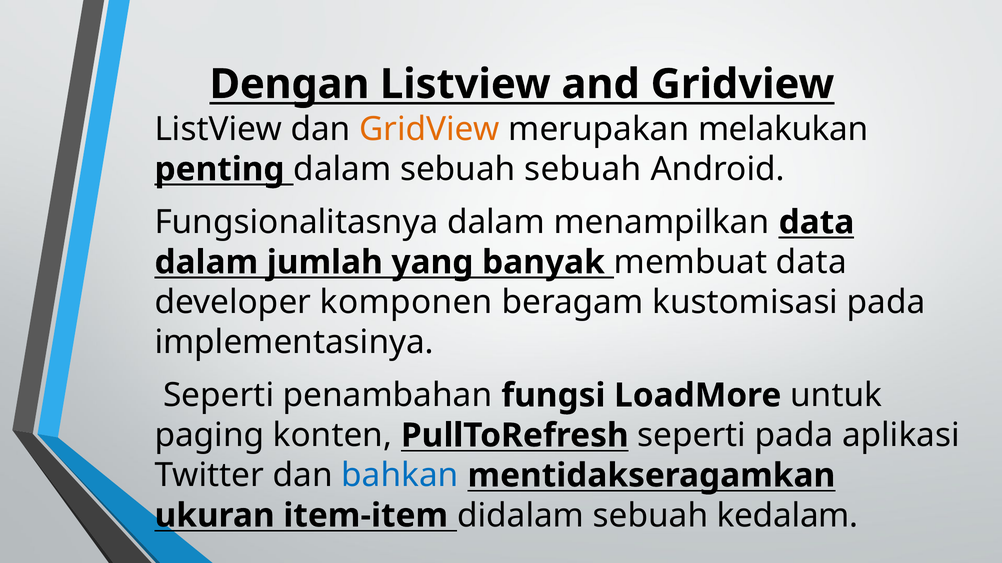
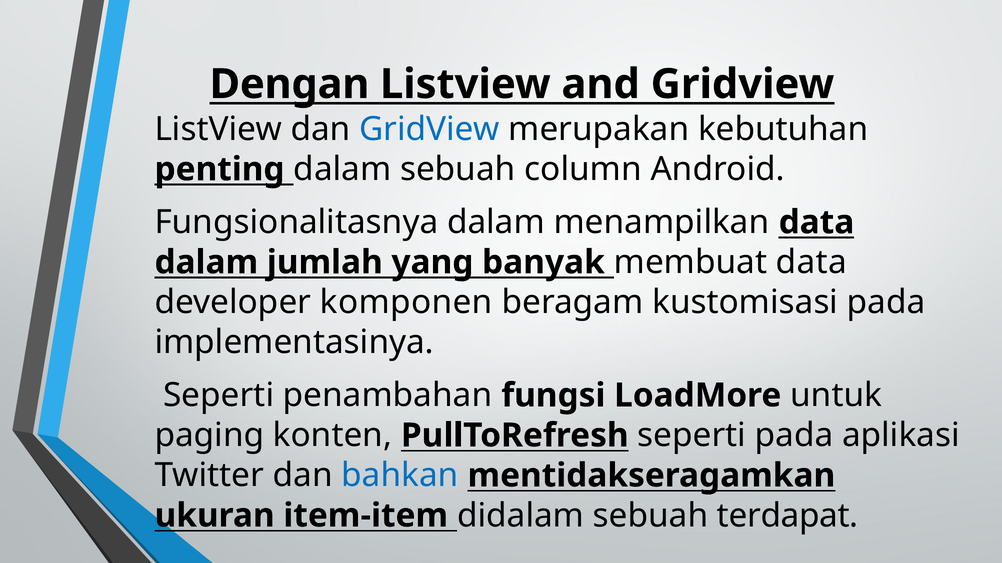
GridView colour: orange -> blue (429, 129)
melakukan: melakukan -> kebutuhan (783, 129)
sebuah sebuah: sebuah -> column (583, 169)
kedalam: kedalam -> terdapat (788, 516)
